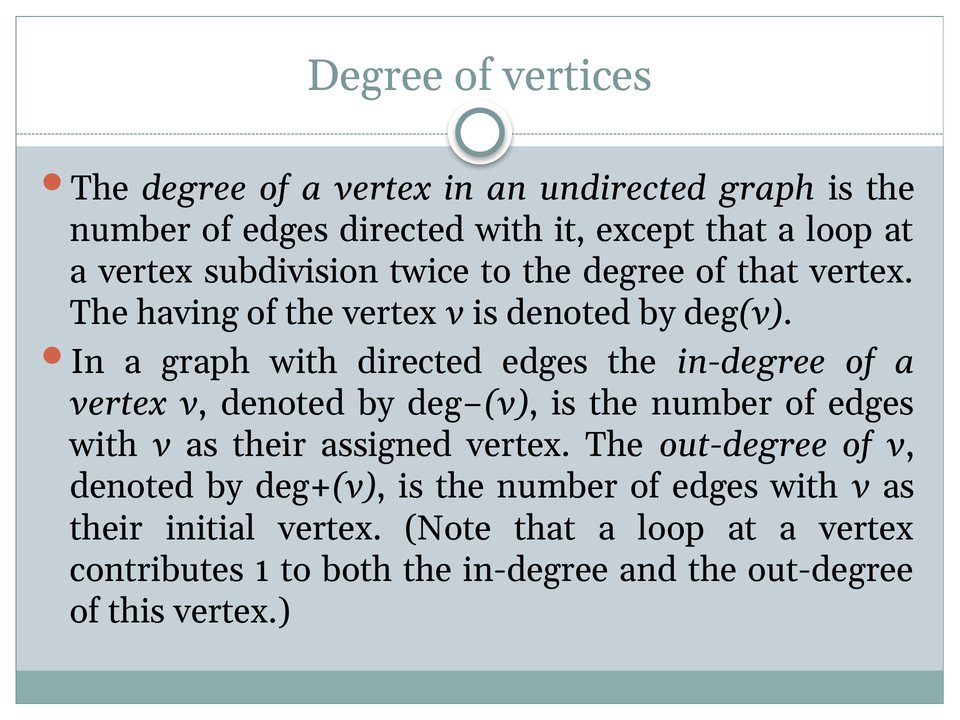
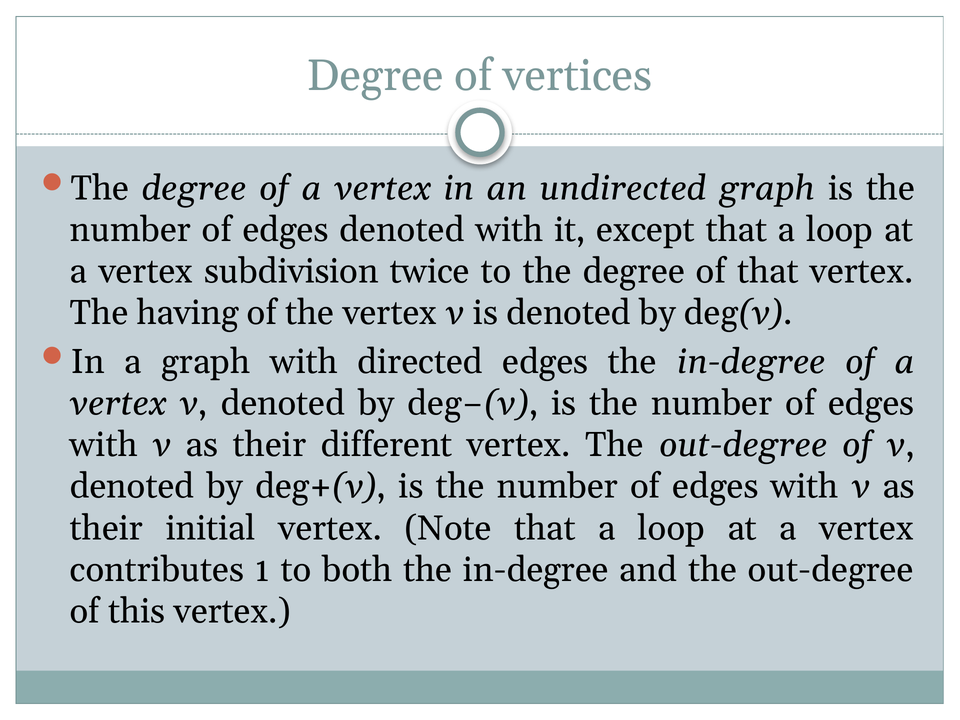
edges directed: directed -> denoted (402, 230)
assigned: assigned -> different (387, 445)
